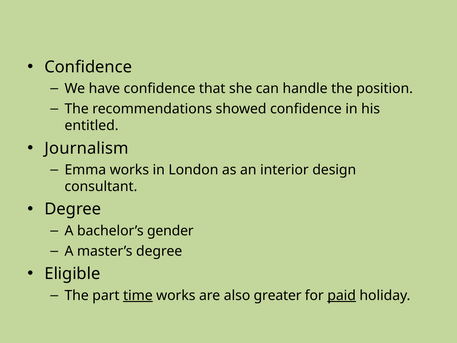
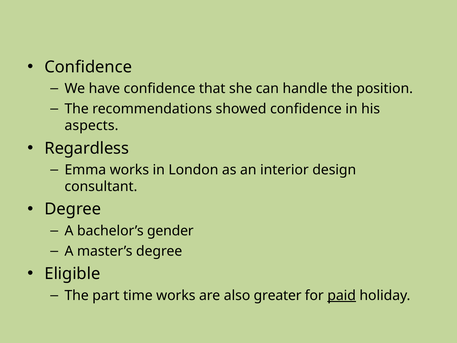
entitled: entitled -> aspects (91, 126)
Journalism: Journalism -> Regardless (87, 148)
time underline: present -> none (138, 295)
